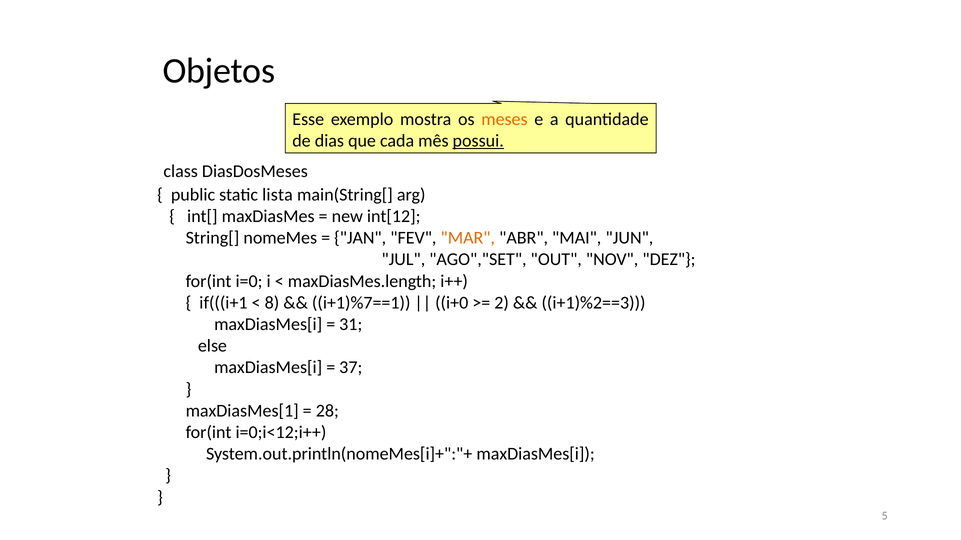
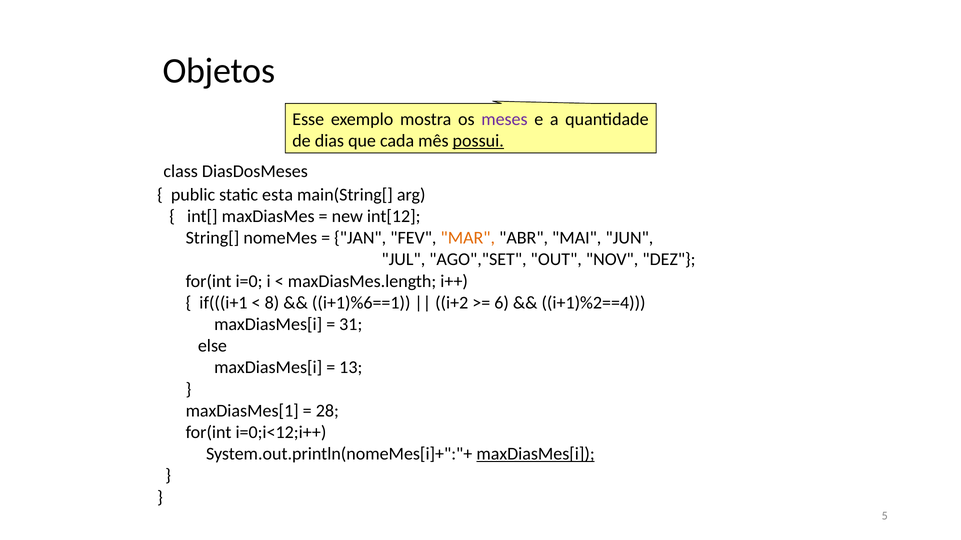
meses colour: orange -> purple (504, 119)
lista: lista -> esta (278, 195)
i+1)%7==1: i+1)%7==1 -> i+1)%6==1 (361, 303)
i+0: i+0 -> i+2 (452, 303)
2: 2 -> 6 (502, 303)
i+1)%2==3: i+1)%2==3 -> i+1)%2==4 (594, 303)
37: 37 -> 13 (351, 368)
maxDiasMes[i underline: none -> present (536, 454)
